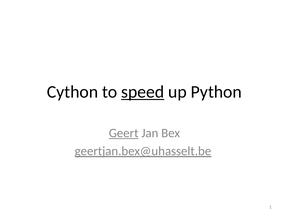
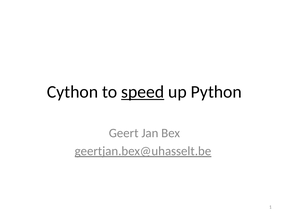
Geert underline: present -> none (124, 133)
